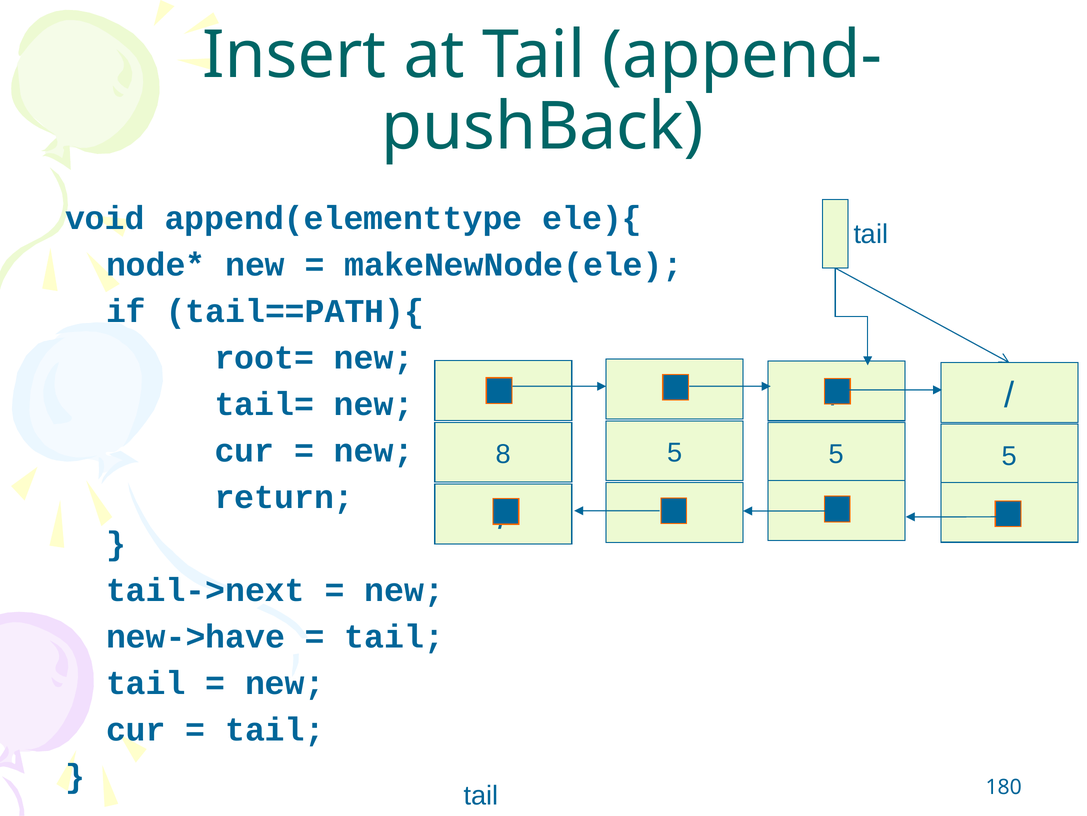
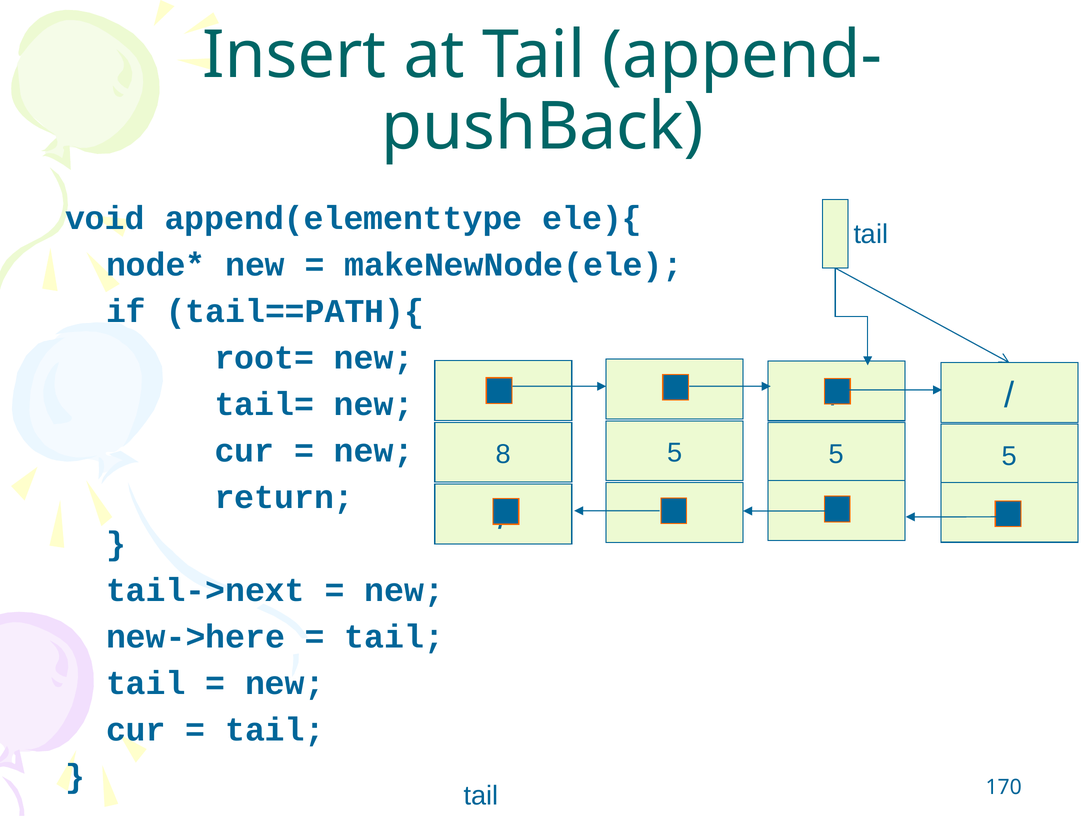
new->have: new->have -> new->here (195, 636)
180: 180 -> 170 (1004, 787)
